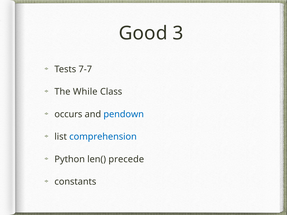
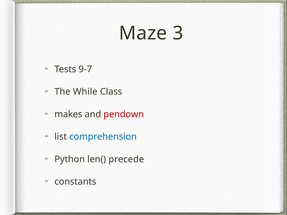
Good: Good -> Maze (143, 33)
7-7: 7-7 -> 9-7 (85, 69)
occurs: occurs -> makes (68, 114)
pendown colour: blue -> red (124, 114)
